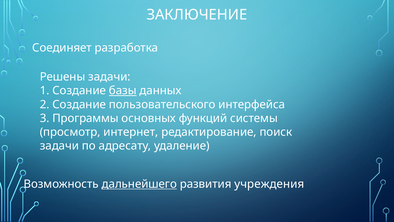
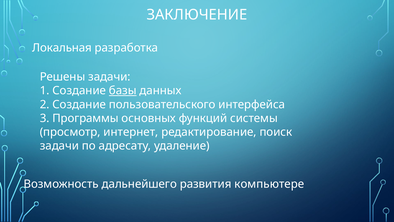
Соединяет: Соединяет -> Локальная (62, 48)
дальнейшего underline: present -> none (139, 184)
учреждения: учреждения -> компьютере (269, 184)
